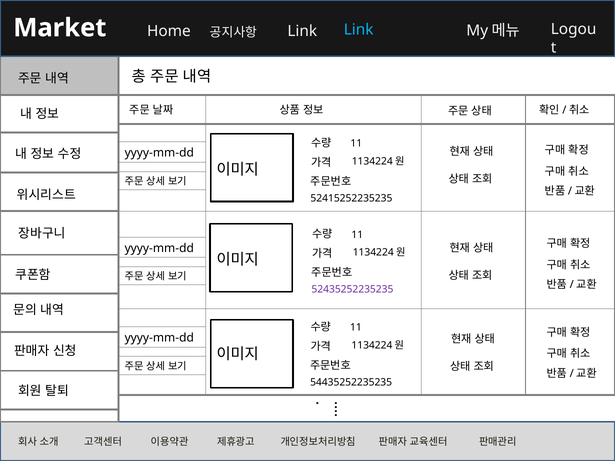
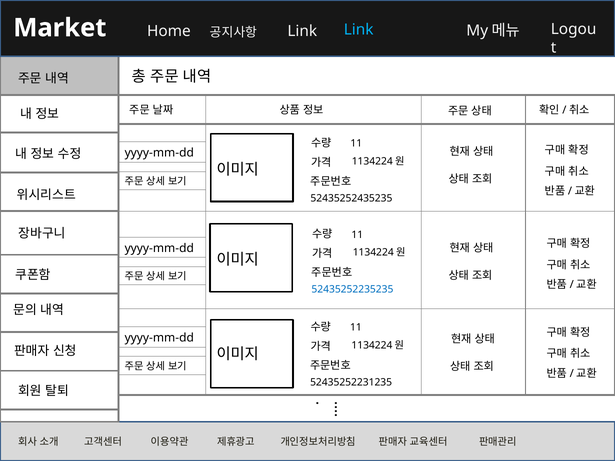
52415252235235: 52415252235235 -> 52435252435235 (351, 198)
52435252235235 colour: purple -> blue (352, 290)
54435252235235: 54435252235235 -> 52435252231235 (351, 383)
